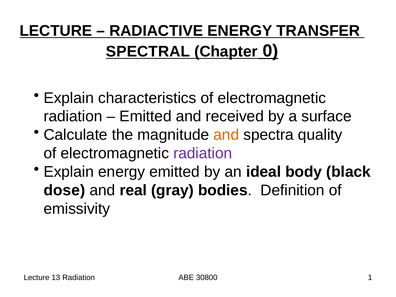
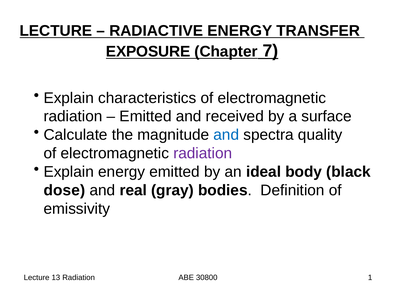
SPECTRAL: SPECTRAL -> EXPOSURE (148, 52)
0: 0 -> 7 (270, 51)
and colour: orange -> blue (226, 135)
